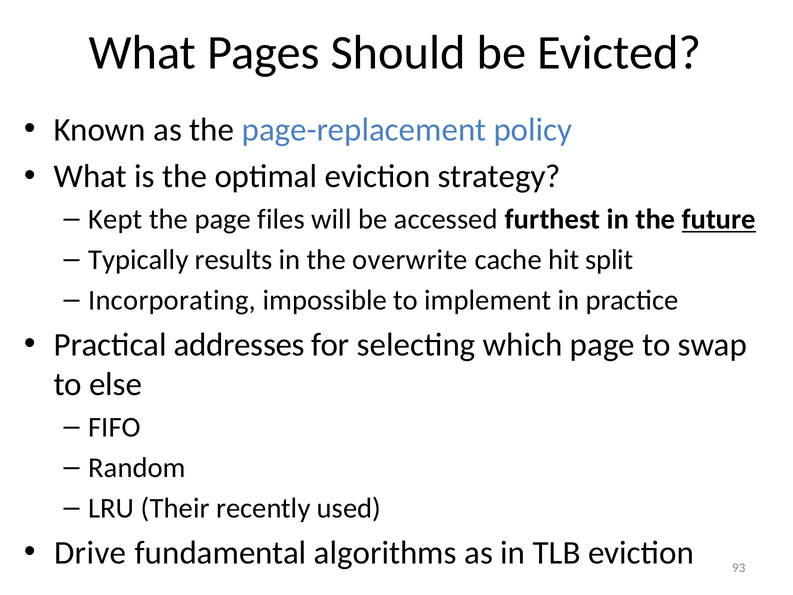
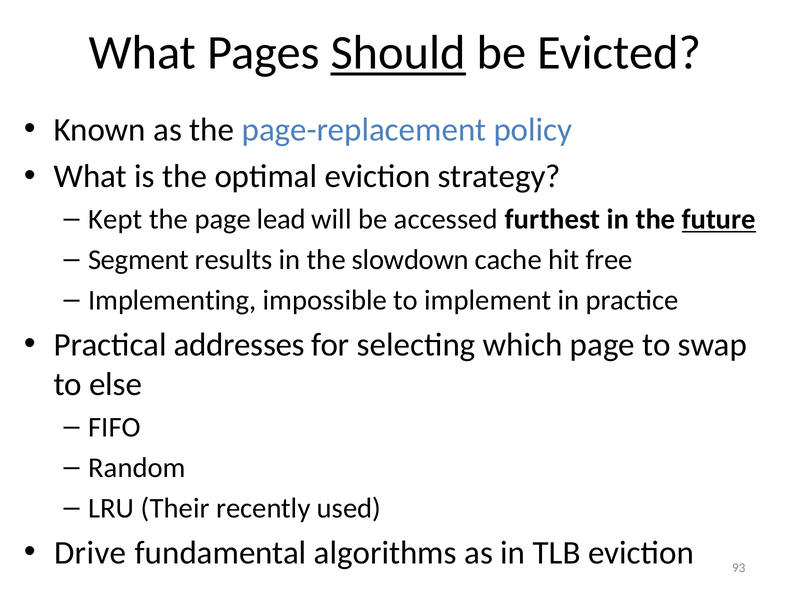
Should underline: none -> present (398, 53)
files: files -> lead (281, 219)
Typically: Typically -> Segment (139, 260)
overwrite: overwrite -> slowdown (410, 260)
split: split -> free (609, 260)
Incorporating: Incorporating -> Implementing (172, 300)
